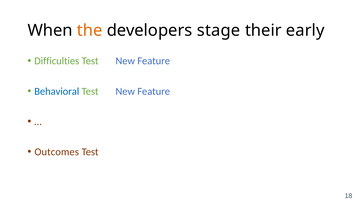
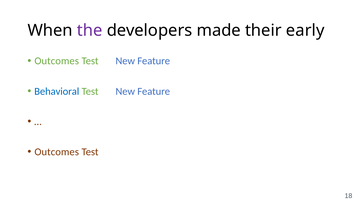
the colour: orange -> purple (90, 30)
stage: stage -> made (219, 30)
Difficulties: Difficulties -> Outcomes (57, 61)
